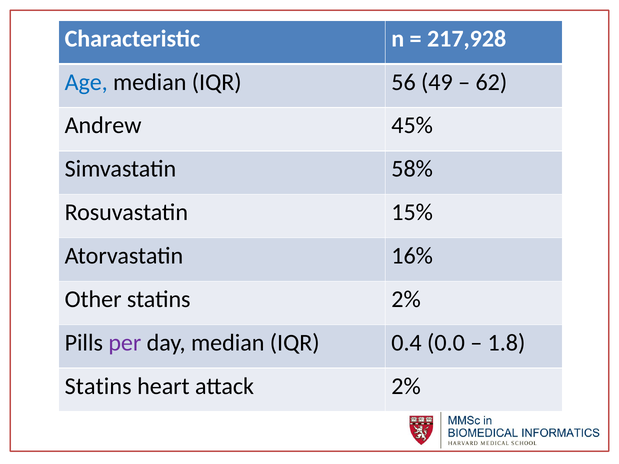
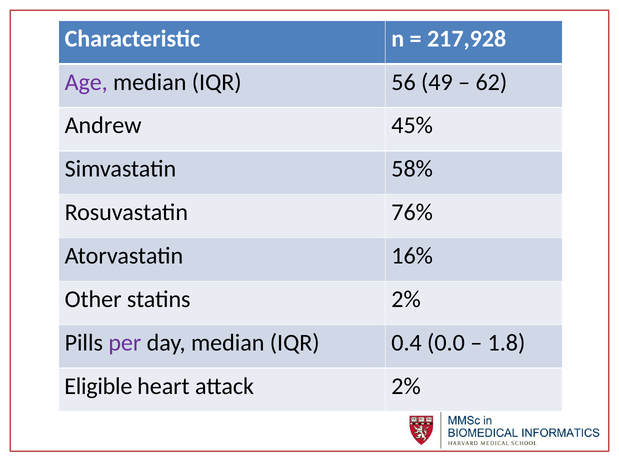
Age colour: blue -> purple (86, 82)
15%: 15% -> 76% (412, 213)
Statins: Statins -> Eligible (98, 386)
